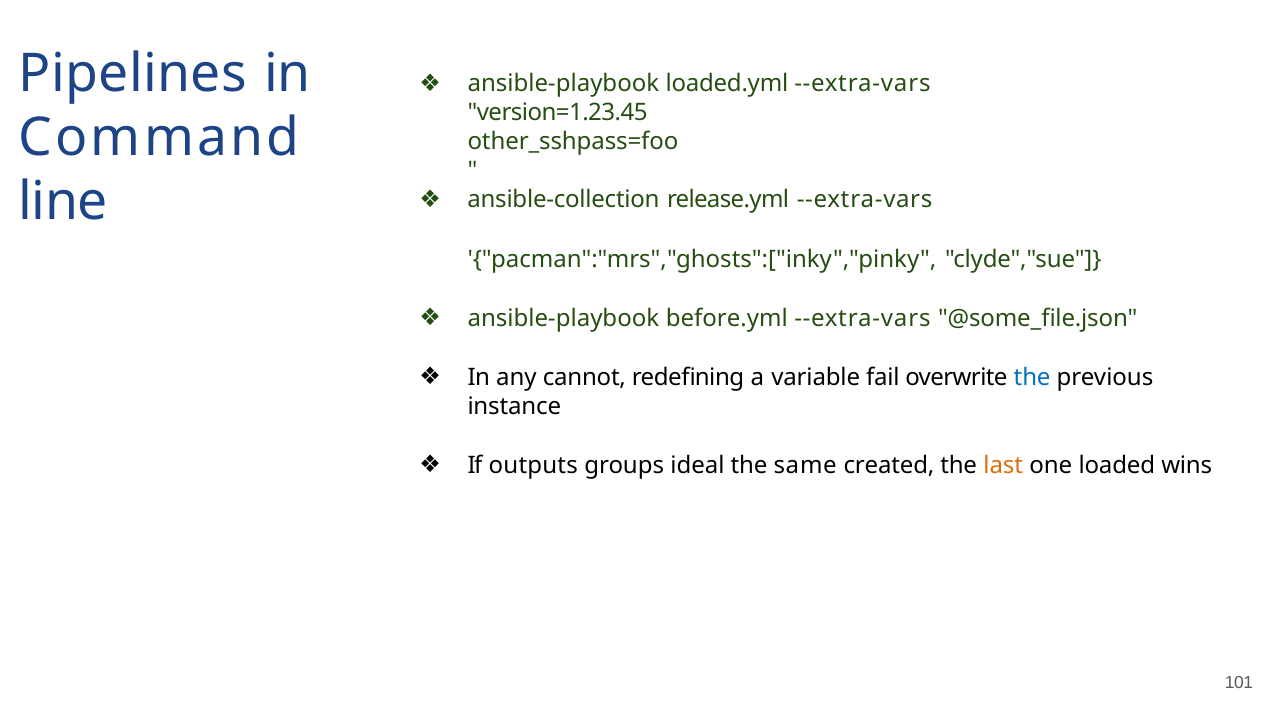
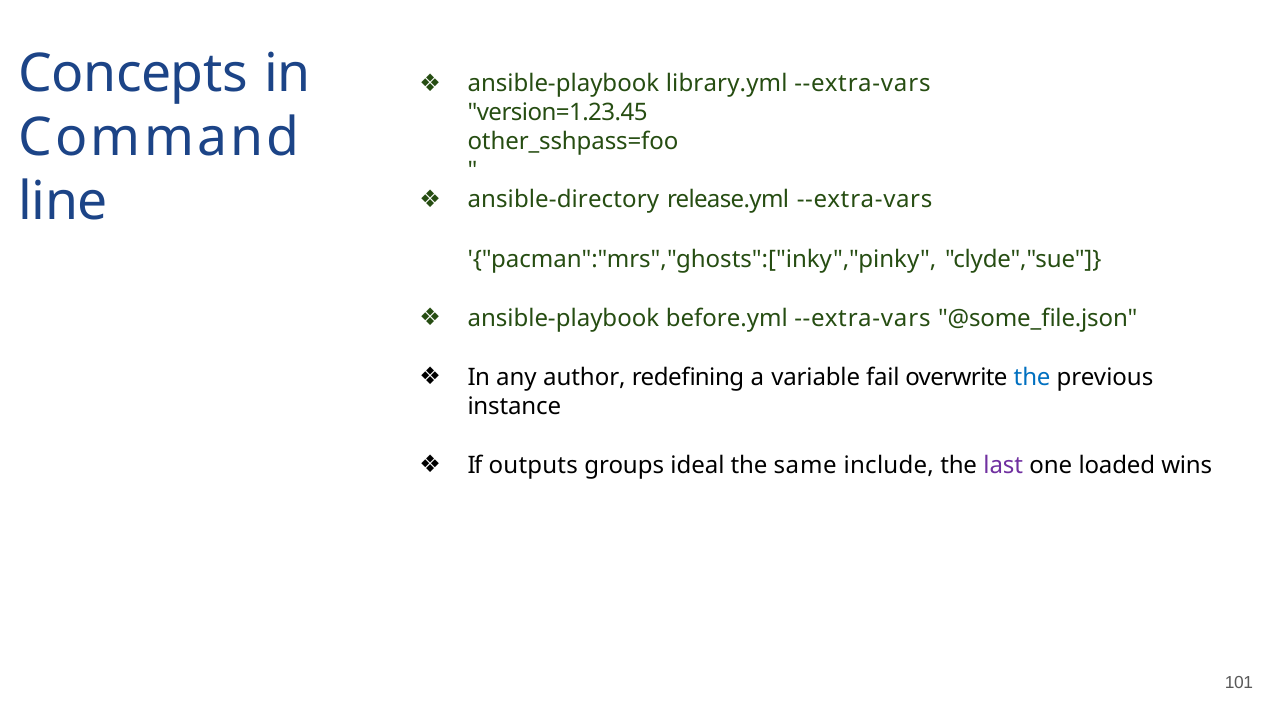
Pipelines: Pipelines -> Concepts (133, 74)
loaded.yml: loaded.yml -> library.yml (727, 84)
ansible-collection: ansible-collection -> ansible-directory (563, 200)
cannot: cannot -> author (584, 377)
created: created -> include (889, 465)
last colour: orange -> purple (1003, 465)
